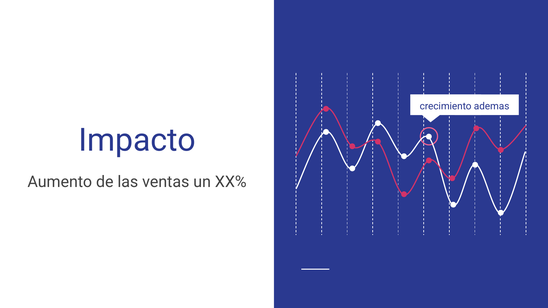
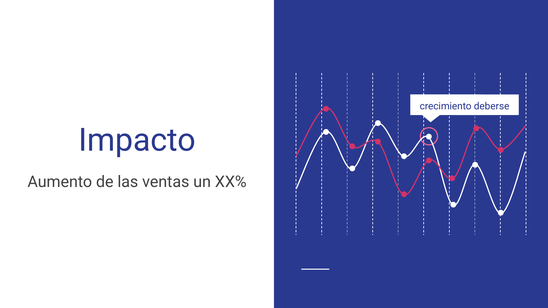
ademas: ademas -> deberse (492, 106)
